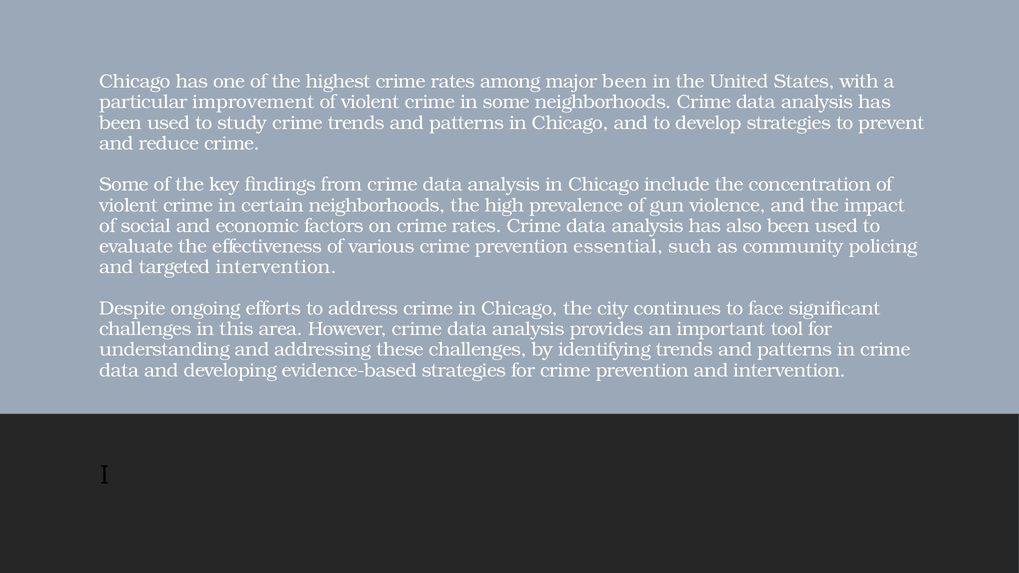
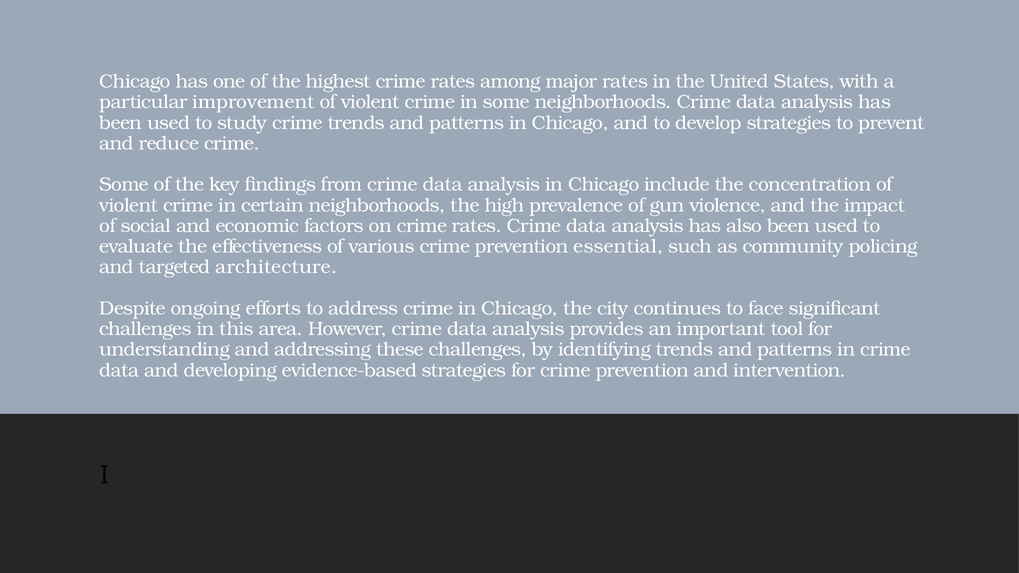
major been: been -> rates (625, 81)
targeted intervention: intervention -> architecture (276, 267)
